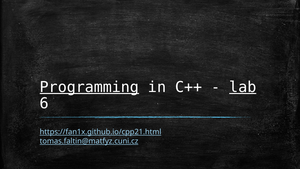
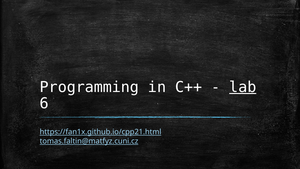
Programming underline: present -> none (89, 87)
